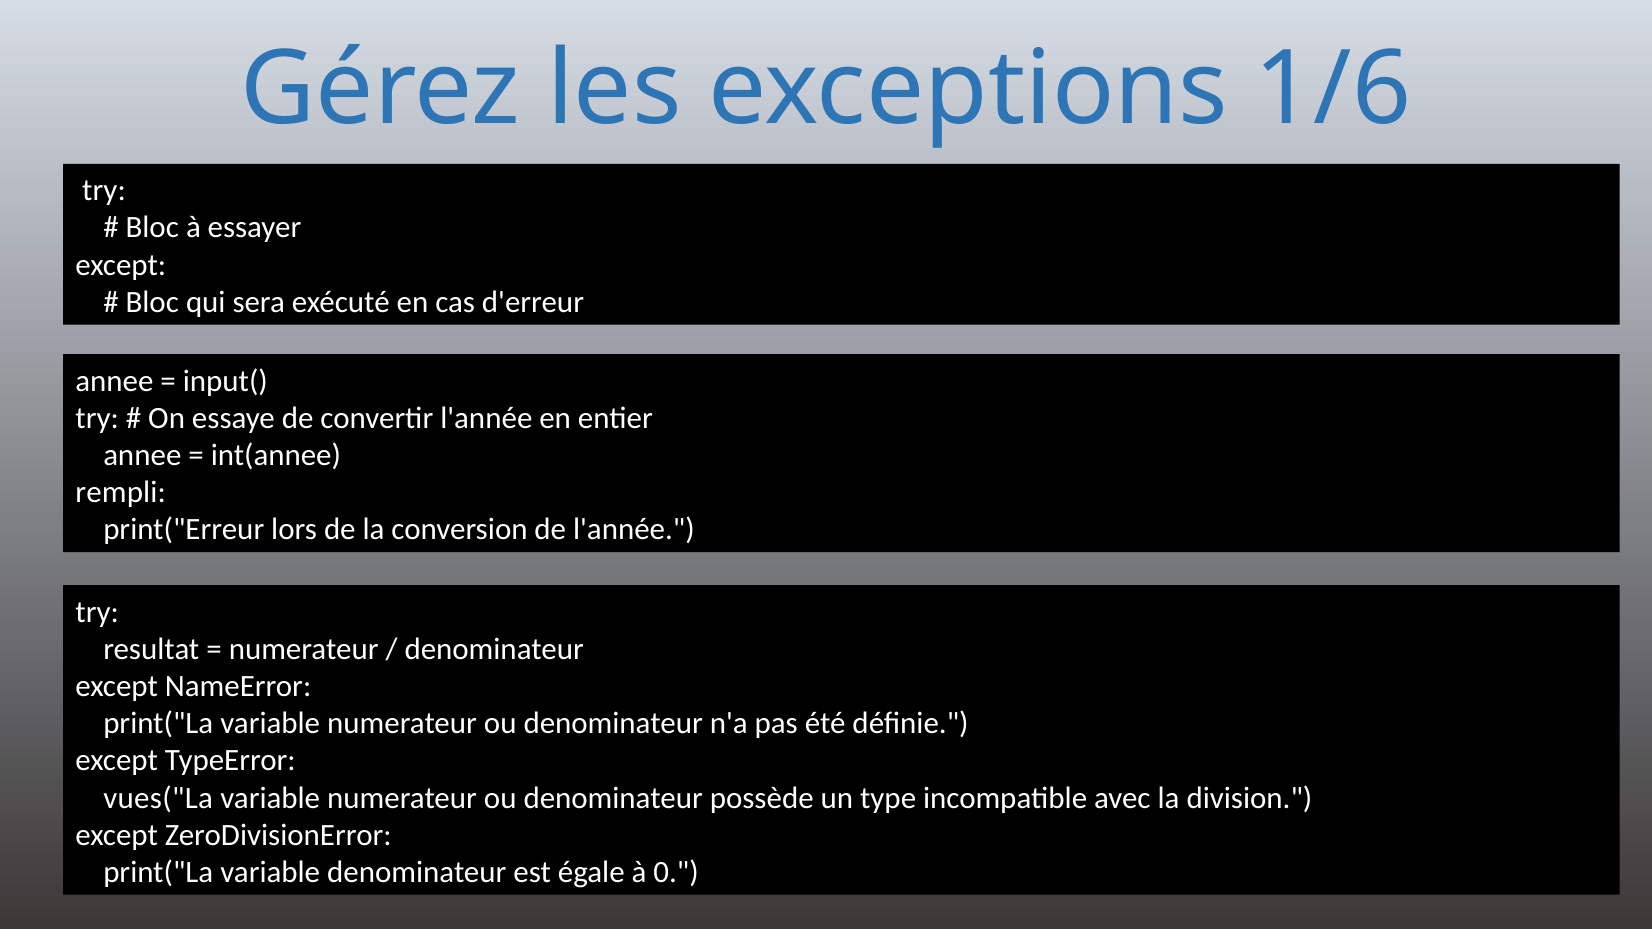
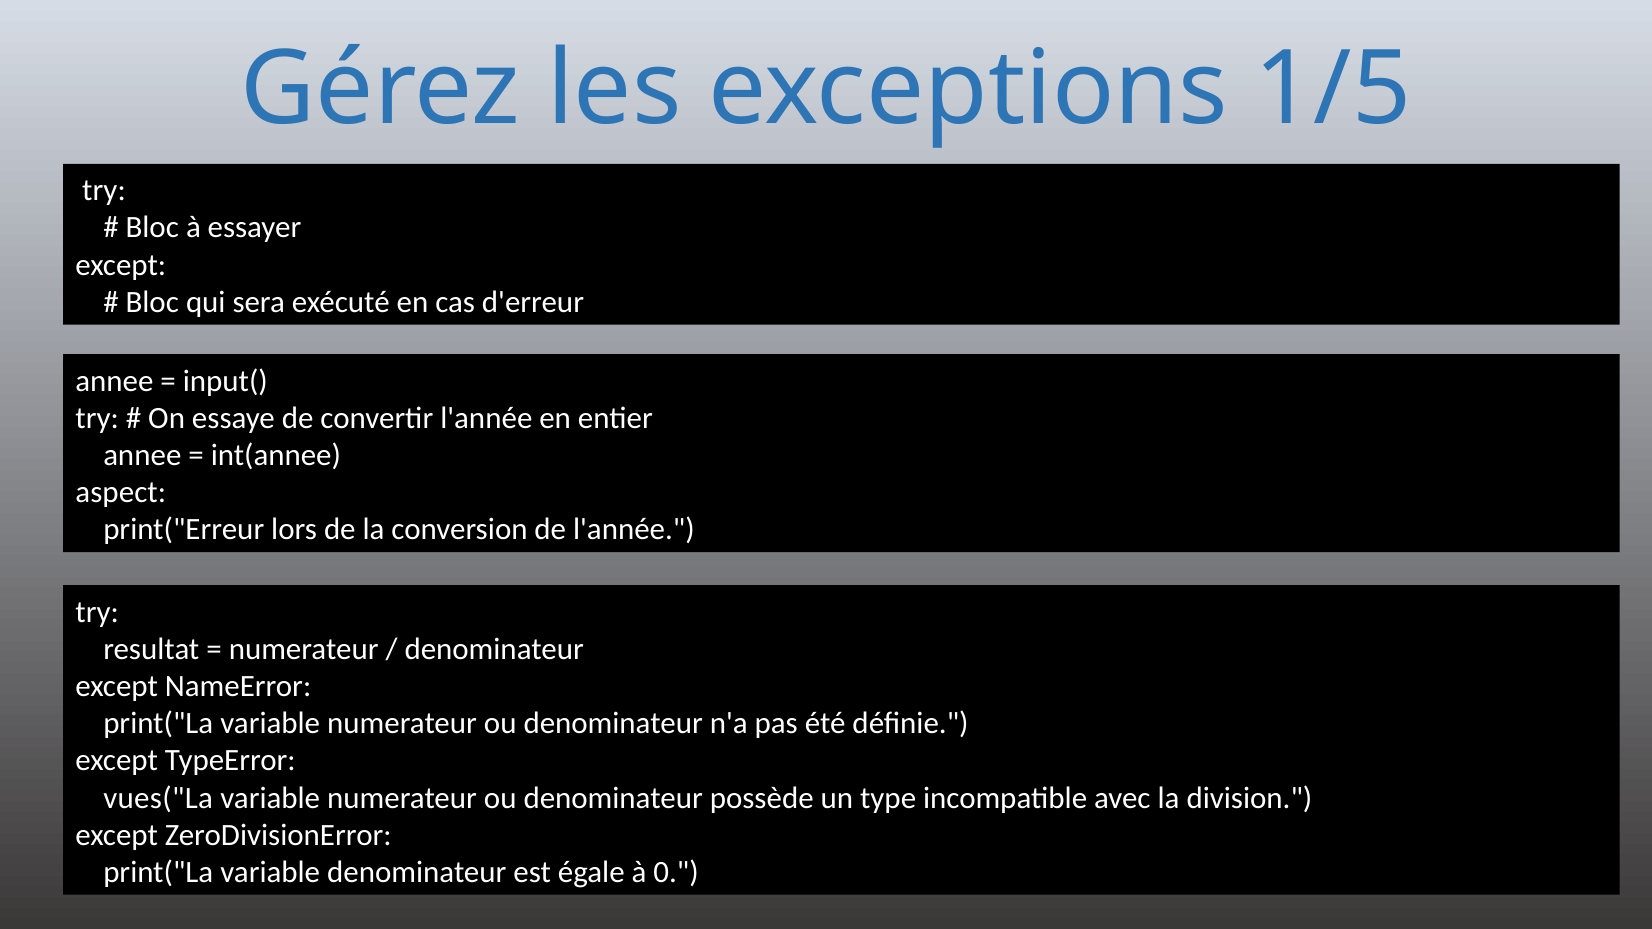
1/6: 1/6 -> 1/5 (1333, 89)
rempli: rempli -> aspect (121, 493)
